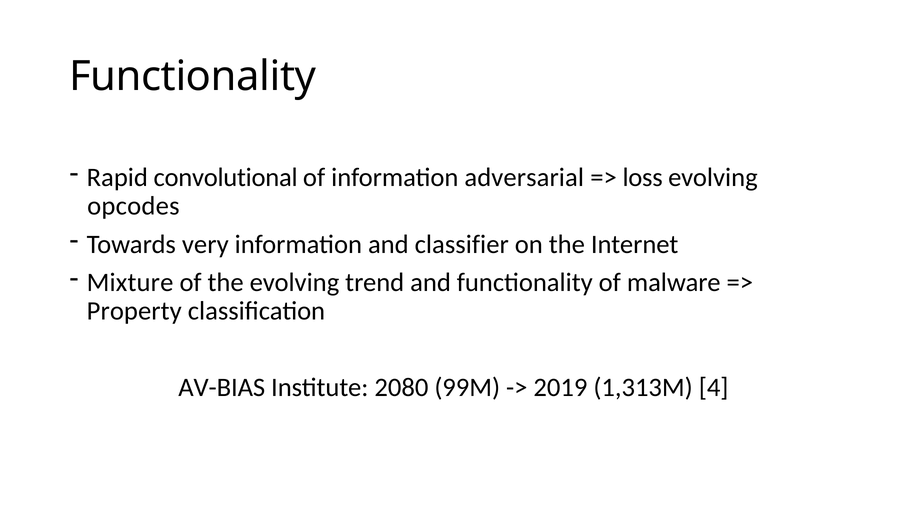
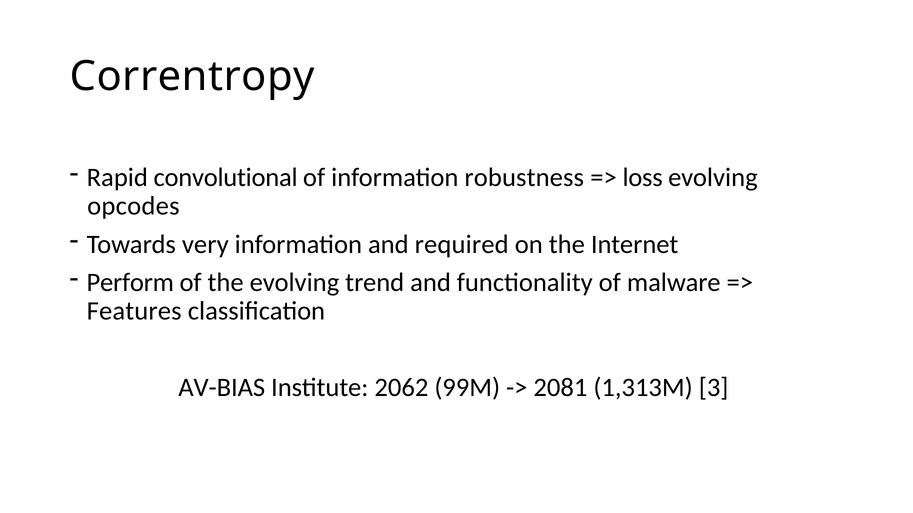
Functionality: Functionality -> Correntropy (192, 77)
adversarial: adversarial -> robustness (524, 178)
classifier: classifier -> required (462, 245)
Mixture: Mixture -> Perform (130, 283)
Property: Property -> Features (134, 312)
2080: 2080 -> 2062 (401, 388)
2019: 2019 -> 2081 (560, 388)
4: 4 -> 3 (714, 388)
